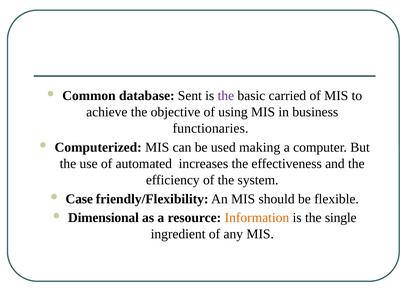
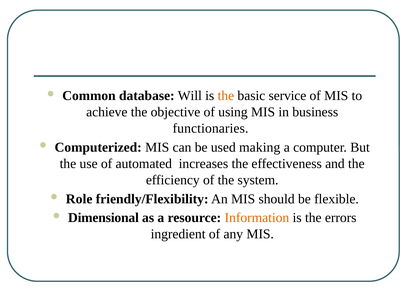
Sent: Sent -> Will (190, 96)
the colour: purple -> orange (226, 96)
carried: carried -> service (287, 96)
Case: Case -> Role (79, 199)
single: single -> errors (341, 217)
